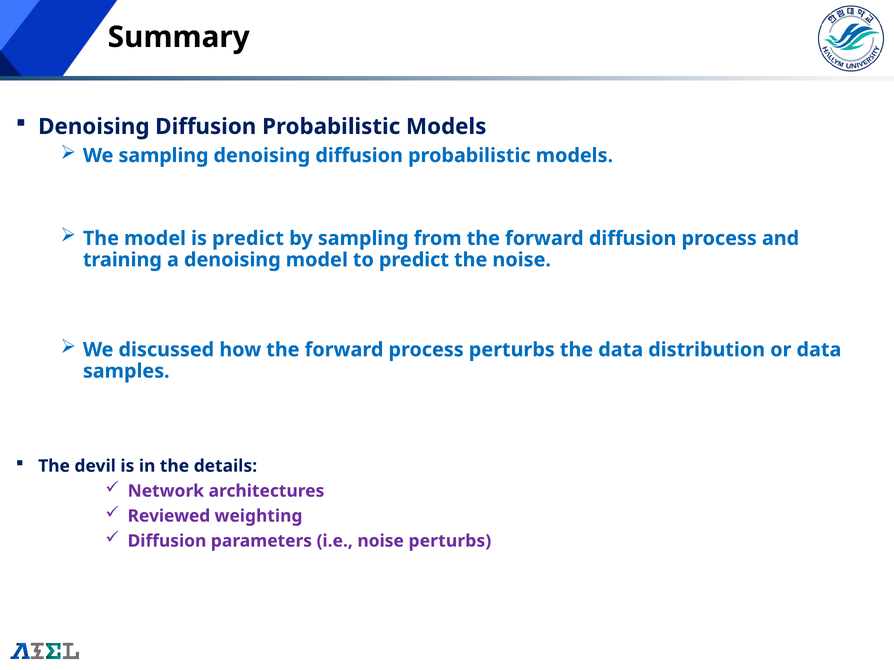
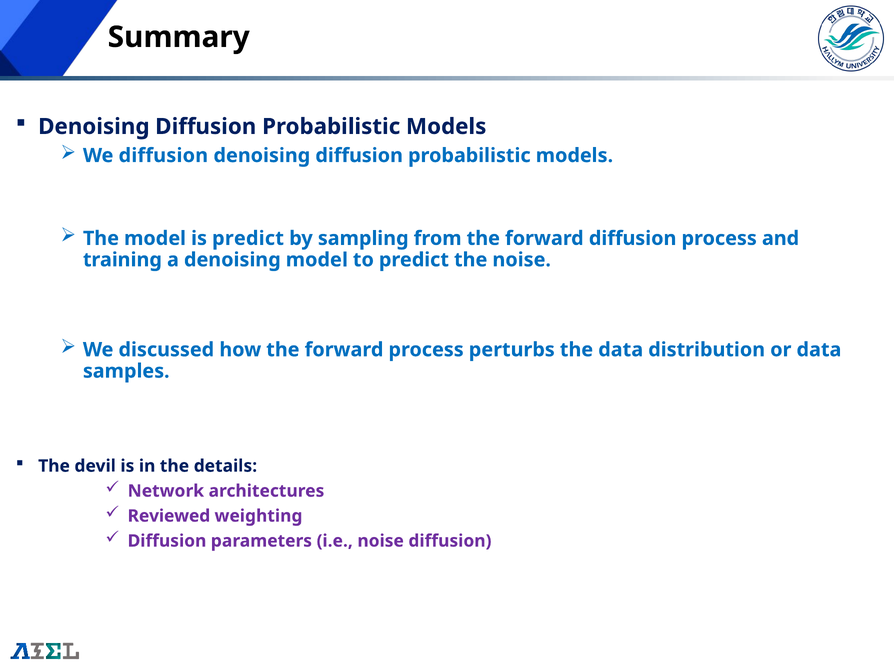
We sampling: sampling -> diffusion (163, 156)
noise perturbs: perturbs -> diffusion (450, 541)
